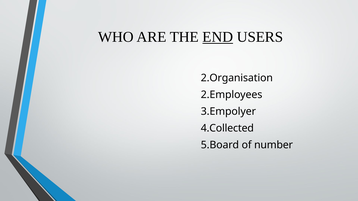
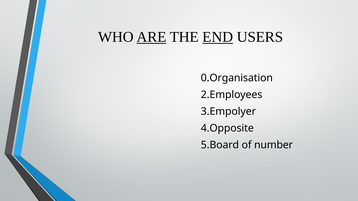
ARE underline: none -> present (151, 37)
2.Organisation: 2.Organisation -> 0.Organisation (237, 78)
4.Collected: 4.Collected -> 4.Opposite (227, 128)
